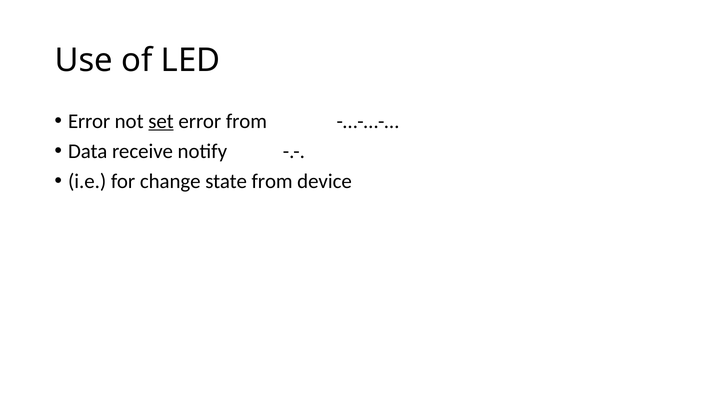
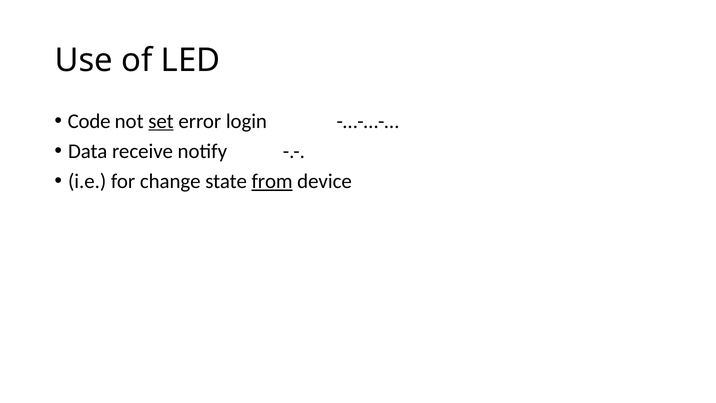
Error: Error -> Code (89, 121)
error from: from -> login (246, 121)
from underline: none -> present (272, 181)
